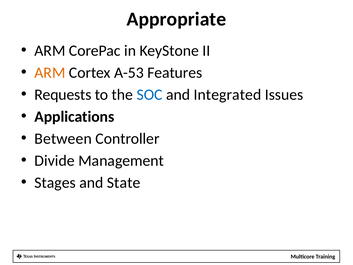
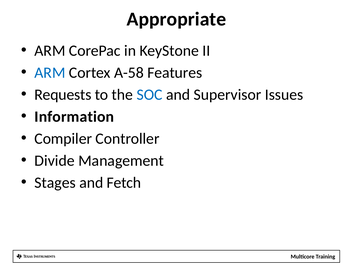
ARM colour: orange -> blue (50, 73)
A-53: A-53 -> A-58 (129, 73)
Integrated: Integrated -> Supervisor (227, 95)
Applications: Applications -> Information (74, 116)
Between: Between -> Compiler (63, 138)
State: State -> Fetch (124, 182)
